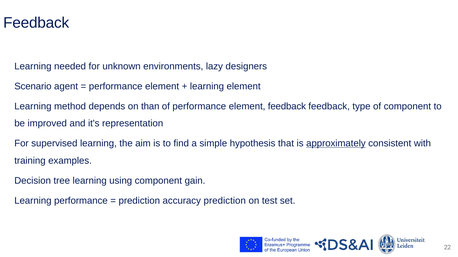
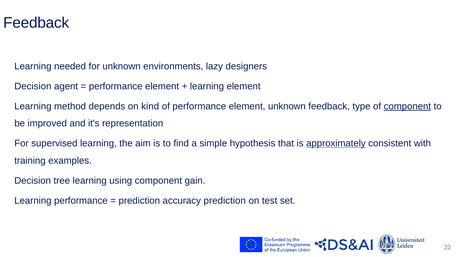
Scenario: Scenario -> Decision (33, 86)
than: than -> kind (150, 107)
element feedback: feedback -> unknown (287, 107)
component underline: none -> present (407, 107)
